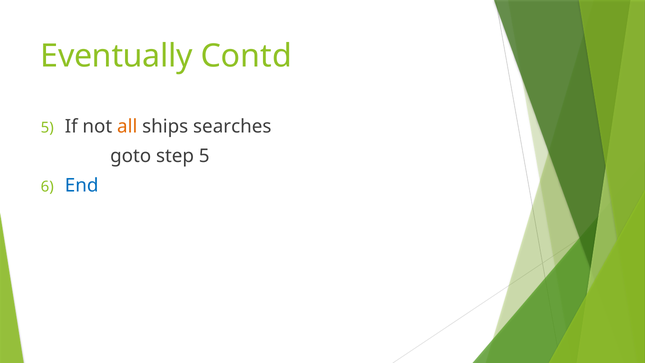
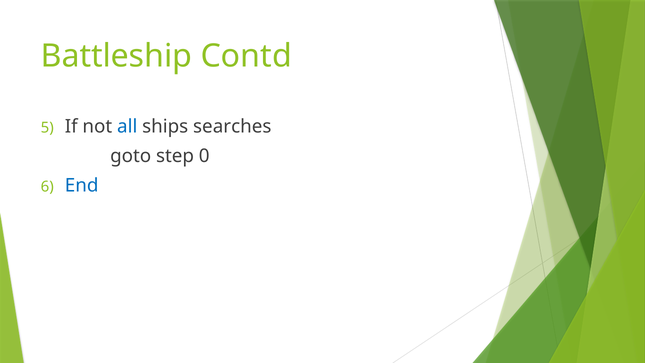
Eventually: Eventually -> Battleship (116, 56)
all colour: orange -> blue (127, 127)
step 5: 5 -> 0 (204, 156)
